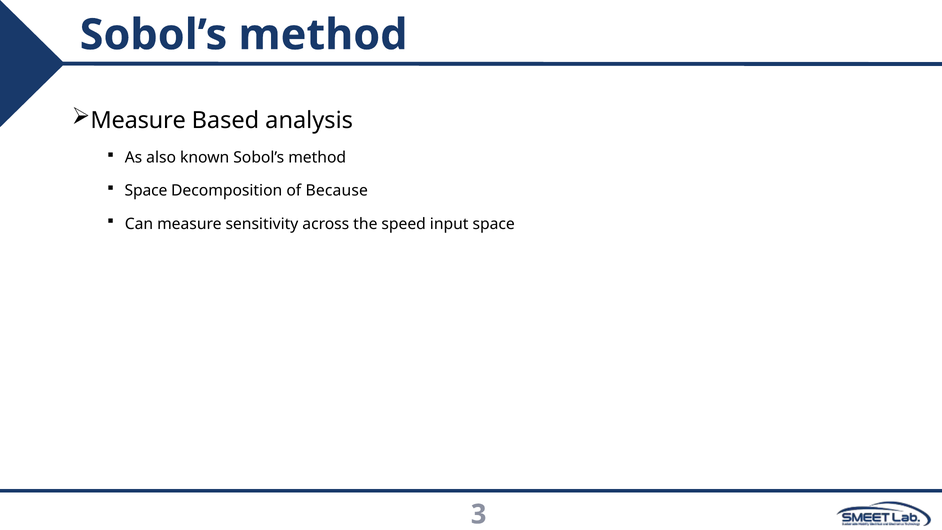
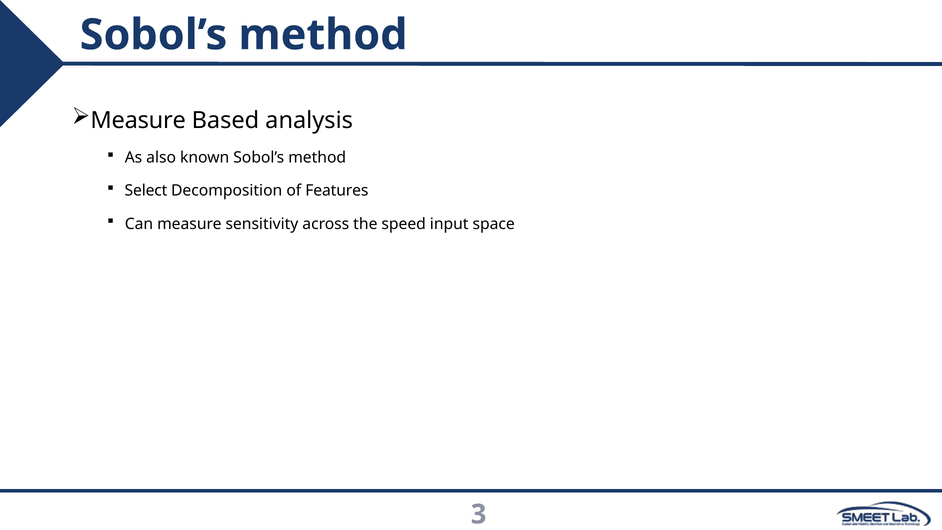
Space: Space -> Select (146, 191)
Because: Because -> Features (337, 191)
